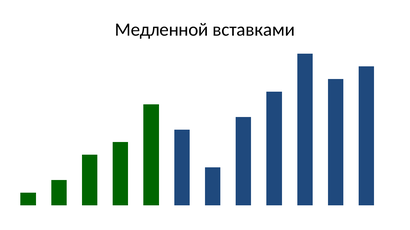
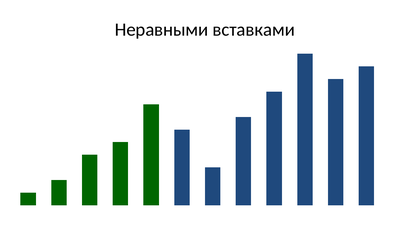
Медленной: Медленной -> Неравными (162, 30)
